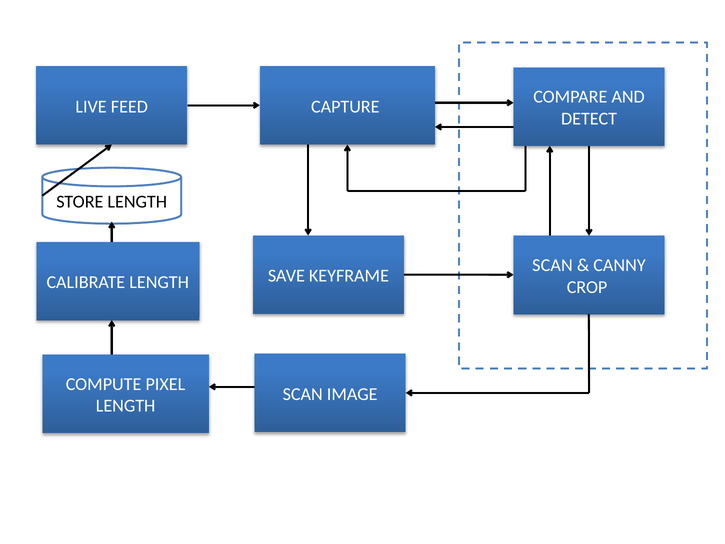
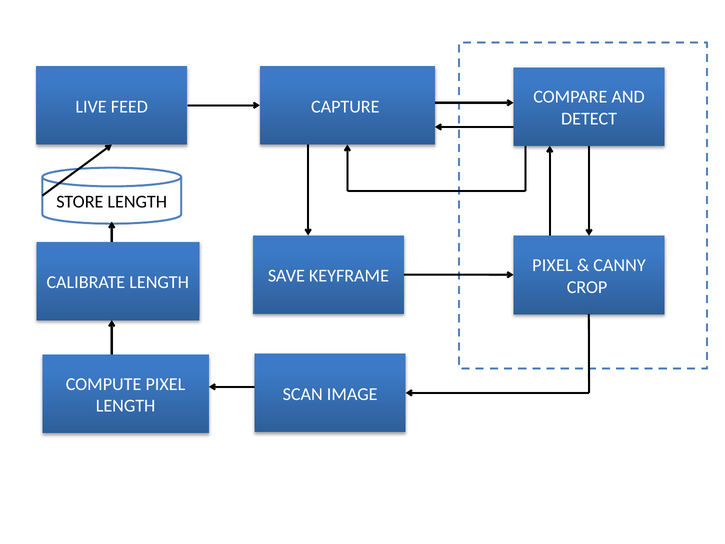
SCAN: SCAN -> PIXEL (552, 265)
